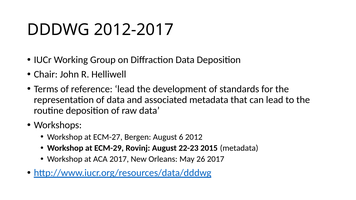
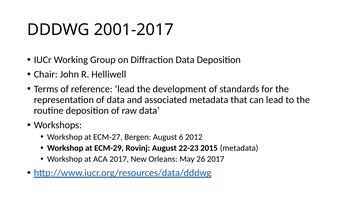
2012-2017: 2012-2017 -> 2001-2017 (134, 30)
